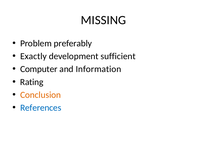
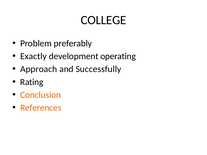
MISSING: MISSING -> COLLEGE (104, 20)
sufficient: sufficient -> operating (118, 56)
Computer: Computer -> Approach (39, 69)
Information: Information -> Successfully (98, 69)
References colour: blue -> orange (41, 108)
